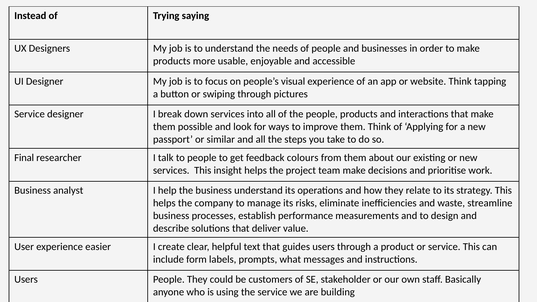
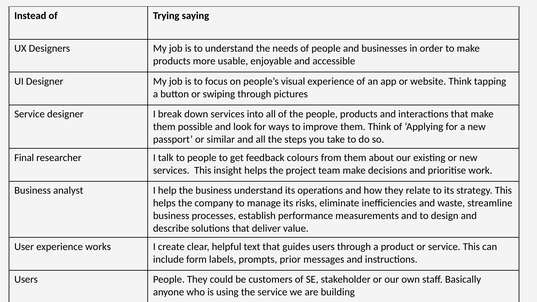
easier: easier -> works (98, 247)
what: what -> prior (290, 259)
